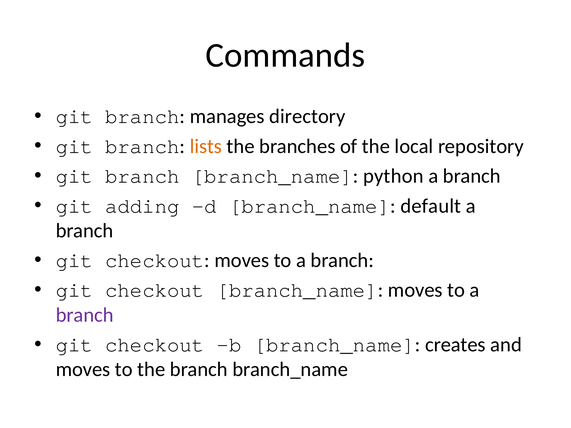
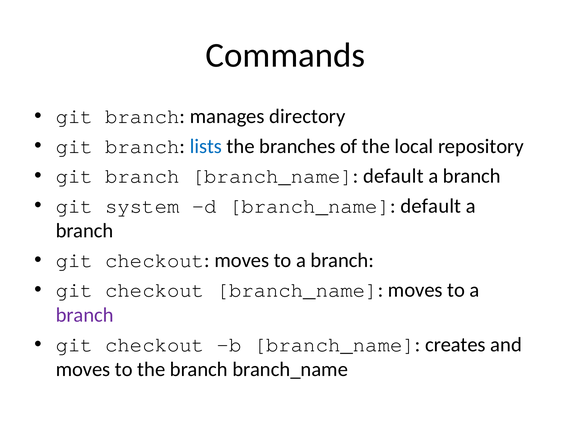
lists colour: orange -> blue (206, 146)
branch branch_name python: python -> default (393, 176)
adding: adding -> system (142, 206)
